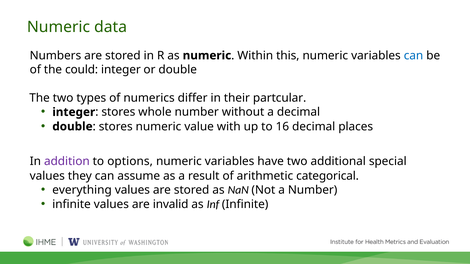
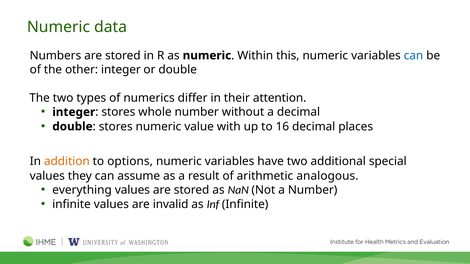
could: could -> other (82, 70)
partcular: partcular -> attention (280, 98)
addition colour: purple -> orange (67, 162)
categorical: categorical -> analogous (327, 176)
